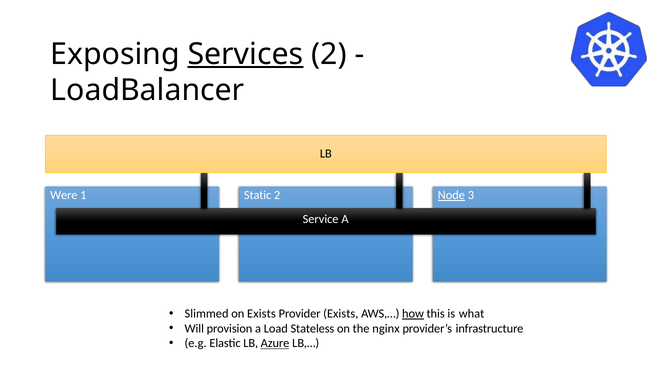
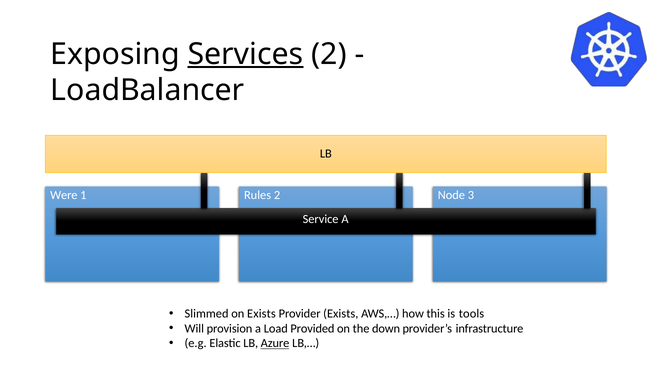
Static: Static -> Rules (258, 195)
Node underline: present -> none (451, 195)
how underline: present -> none (413, 313)
what: what -> tools (472, 313)
Stateless: Stateless -> Provided (312, 328)
nginx: nginx -> down (386, 328)
